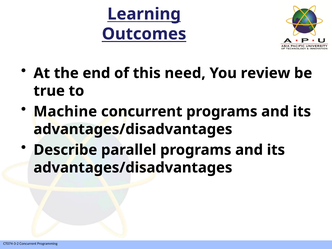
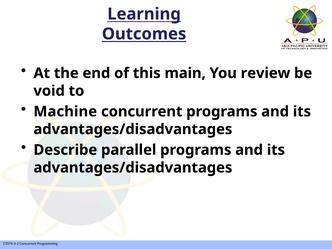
need: need -> main (185, 73)
true: true -> void (49, 91)
